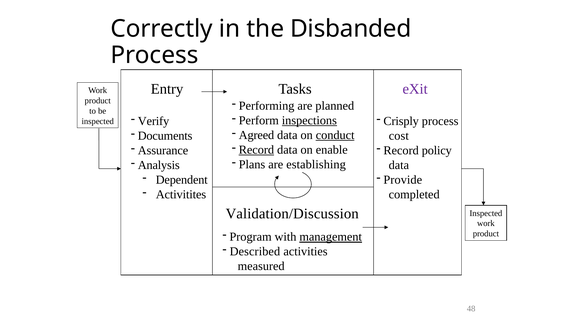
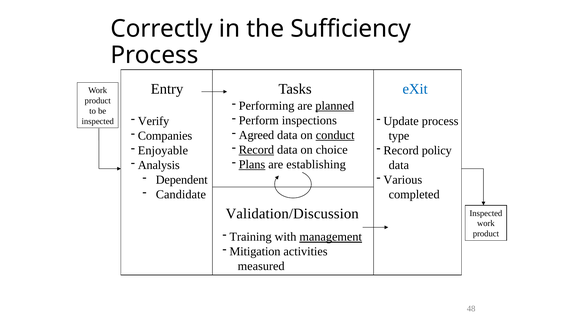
Disbanded: Disbanded -> Sufficiency (351, 29)
eXit colour: purple -> blue (415, 89)
planned underline: none -> present (335, 106)
inspections underline: present -> none (309, 120)
Crisply: Crisply -> Update (401, 121)
Documents: Documents -> Companies (165, 136)
cost: cost -> type (399, 136)
enable: enable -> choice (332, 150)
Assurance: Assurance -> Enjoyable (163, 150)
Plans underline: none -> present (252, 164)
Provide: Provide -> Various (403, 180)
Activitites: Activitites -> Candidate (181, 194)
Program: Program -> Training (251, 237)
Described: Described -> Mitigation (255, 251)
